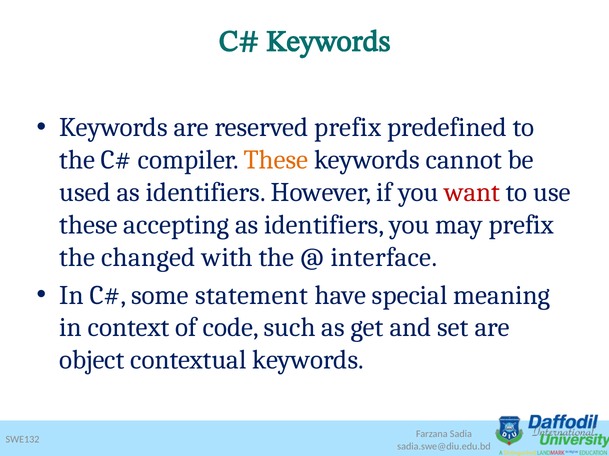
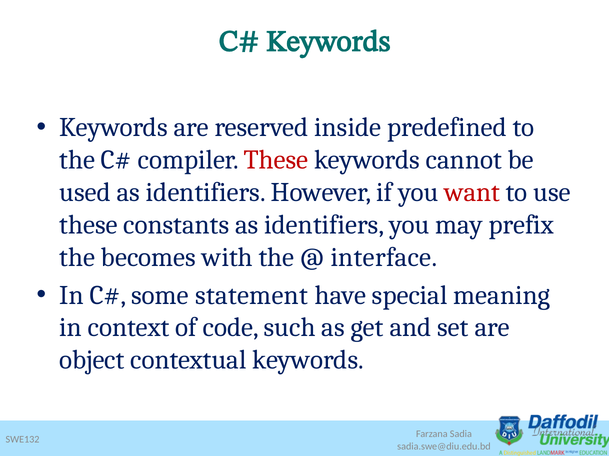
reserved prefix: prefix -> inside (348, 128)
These colour: orange -> red (276, 160)
accepting: accepting -> constants (176, 225)
changed: changed -> becomes (149, 258)
